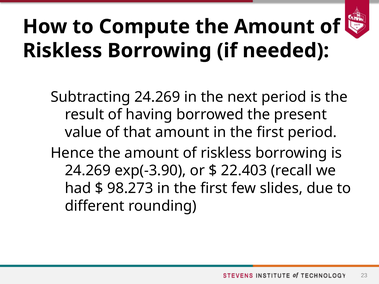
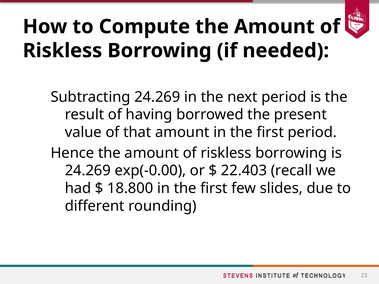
exp(-3.90: exp(-3.90 -> exp(-0.00 (150, 171)
98.273: 98.273 -> 18.800 (130, 188)
